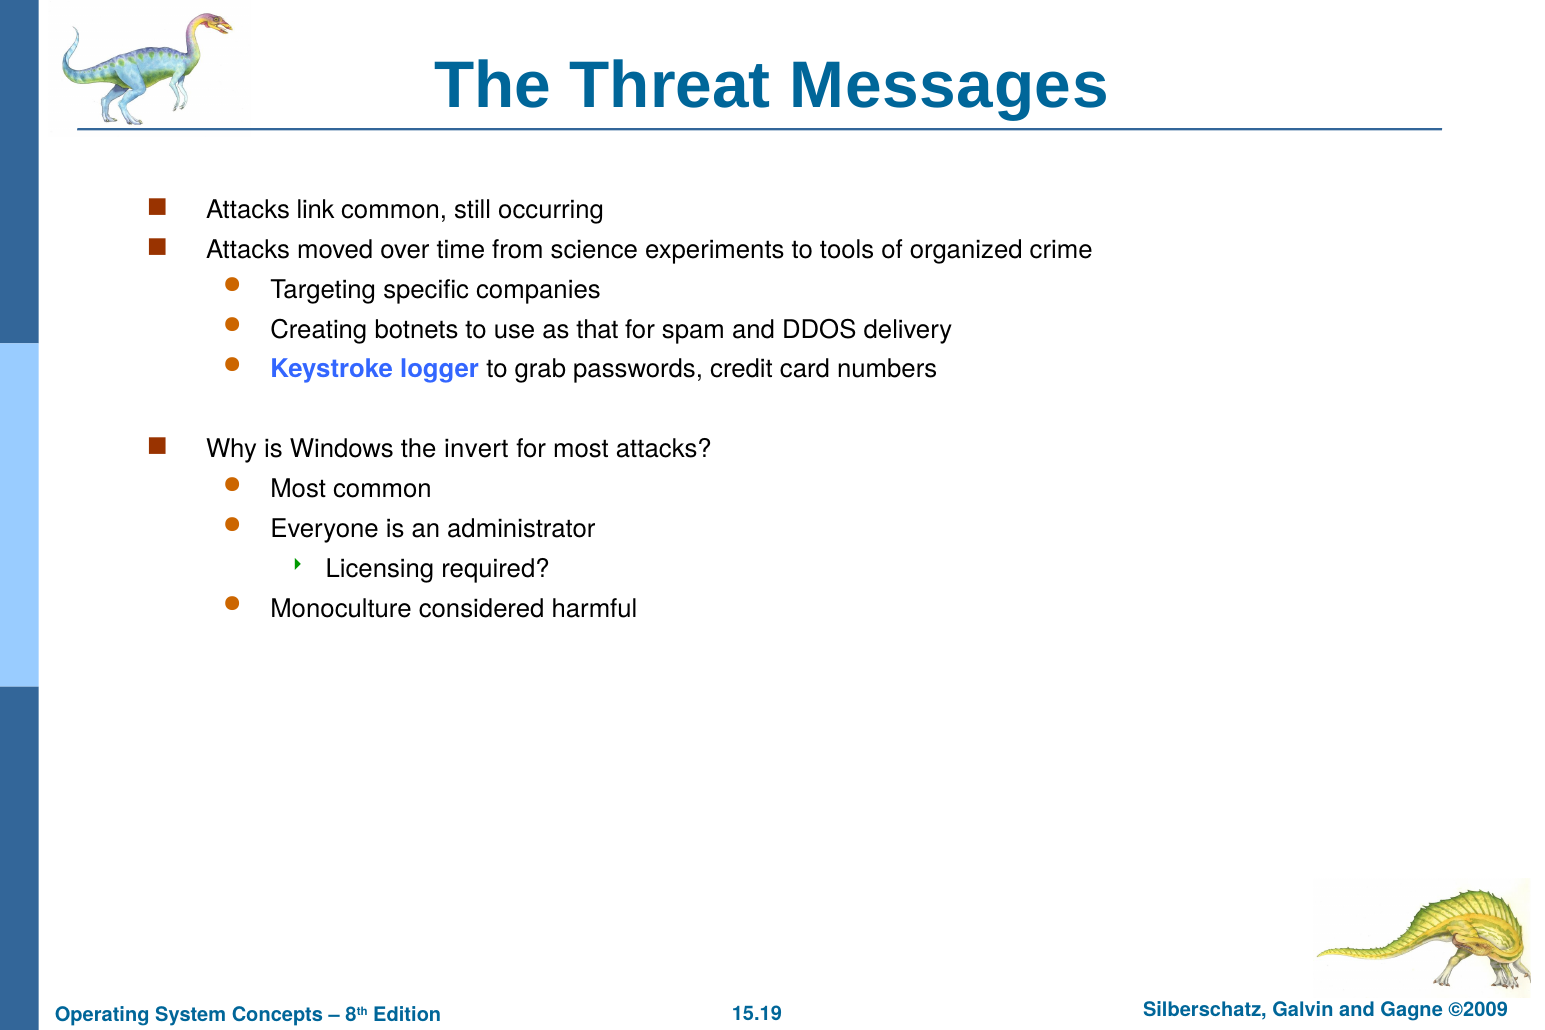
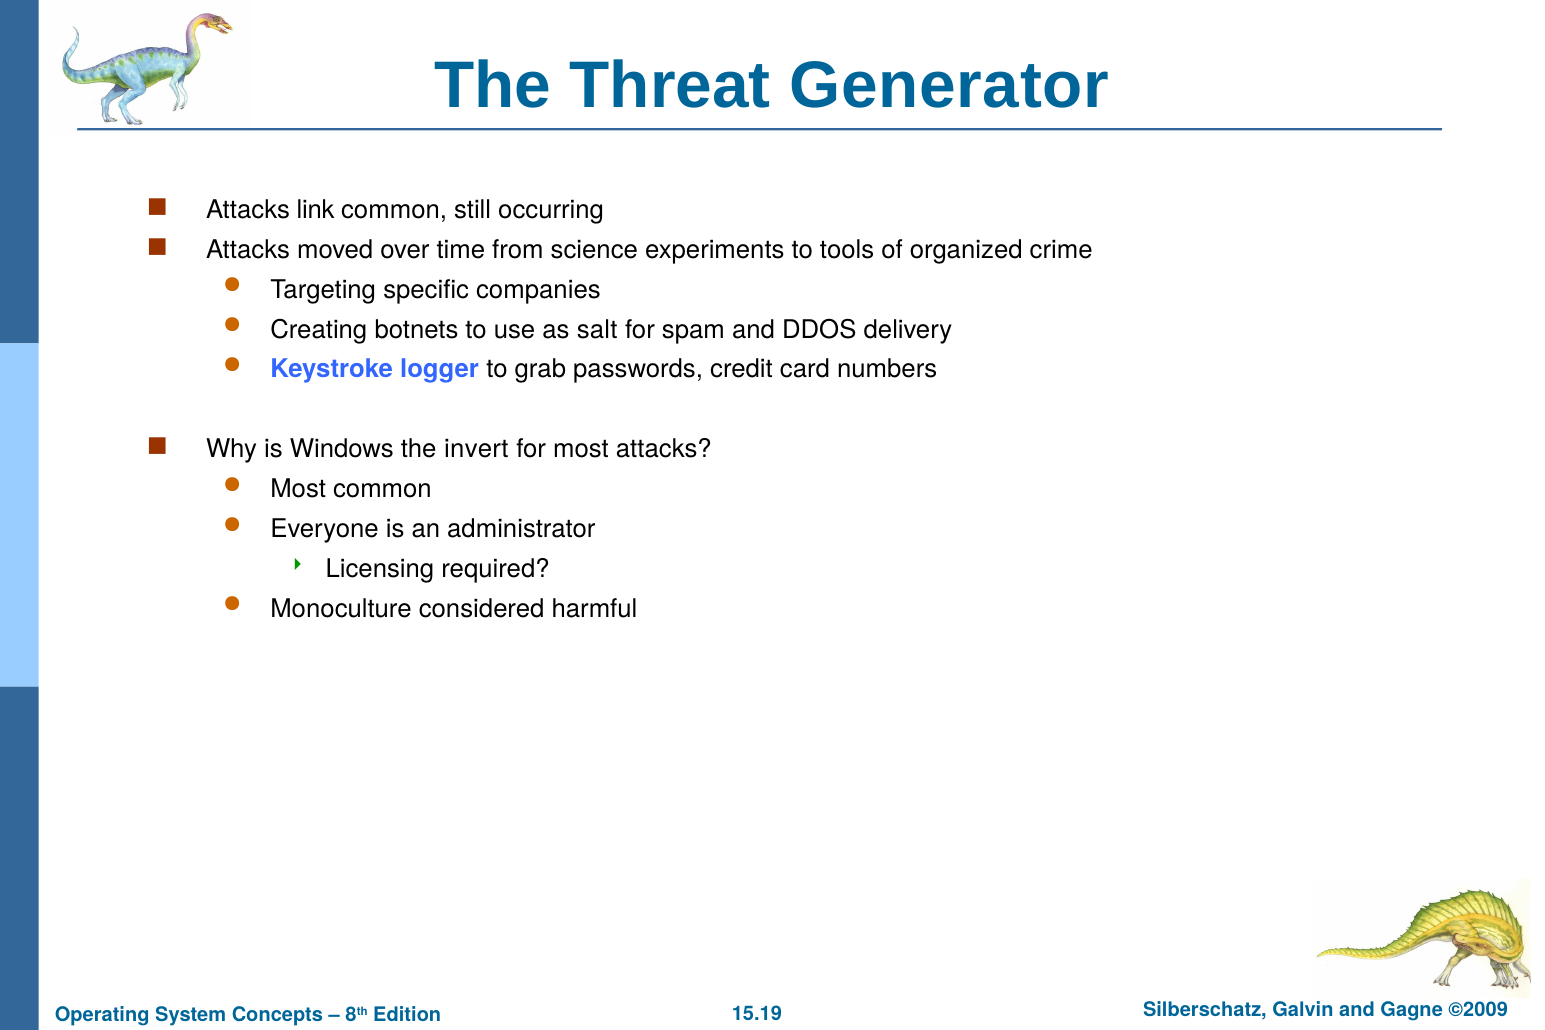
Messages: Messages -> Generator (949, 86)
that: that -> salt (597, 330)
